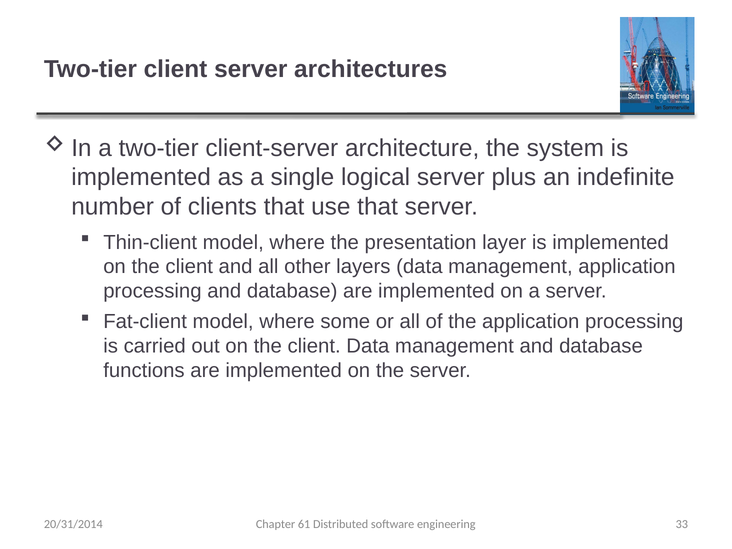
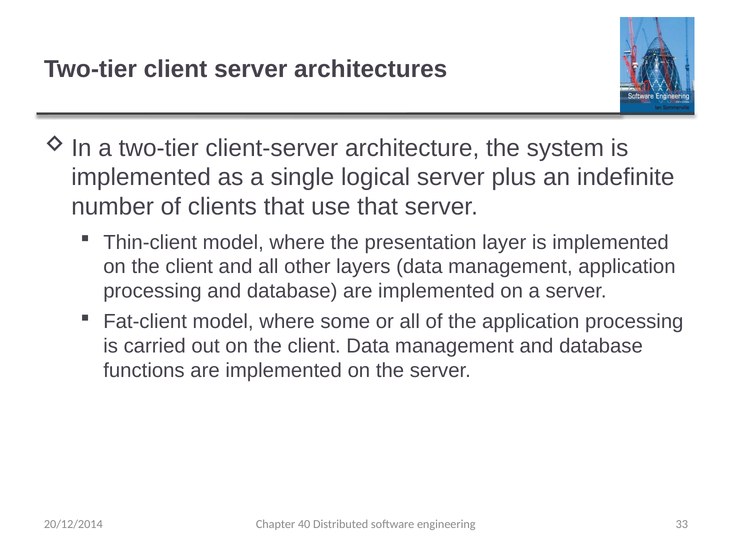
61: 61 -> 40 (304, 524)
20/31/2014: 20/31/2014 -> 20/12/2014 (73, 524)
